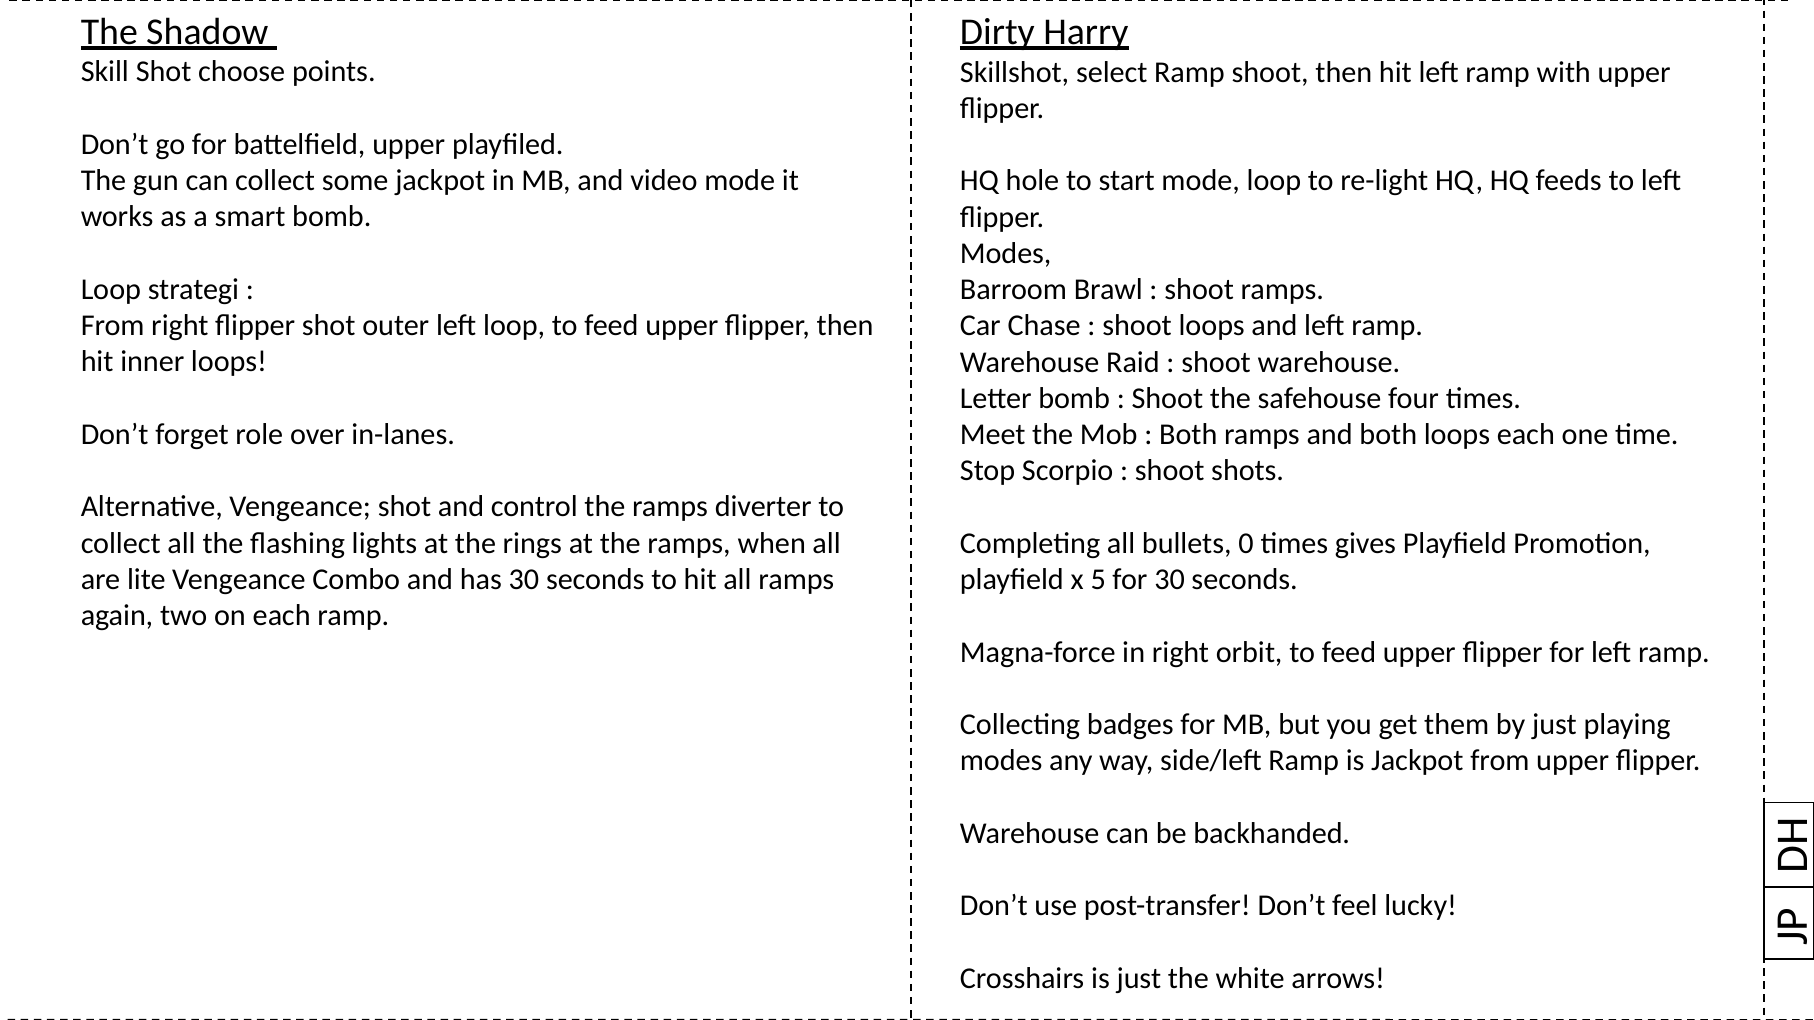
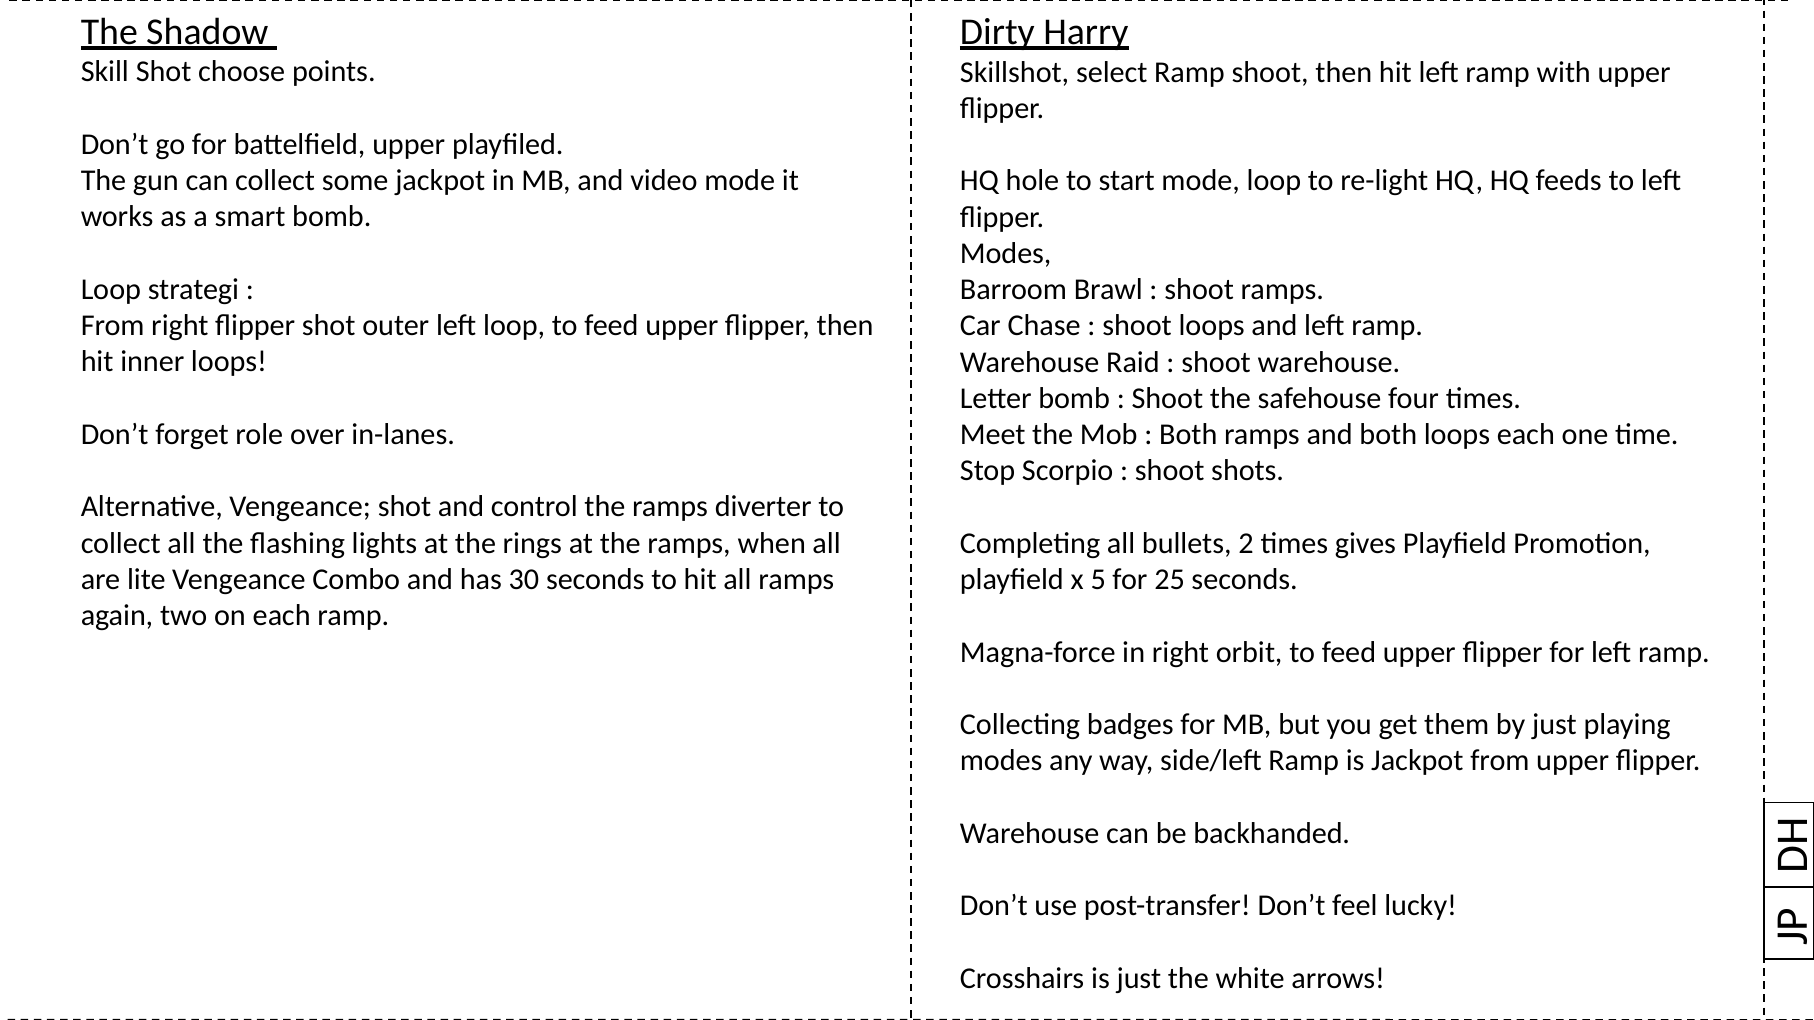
0: 0 -> 2 (1246, 544)
for 30: 30 -> 25 (1170, 580)
